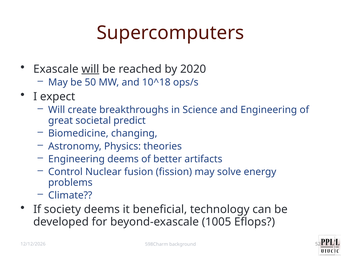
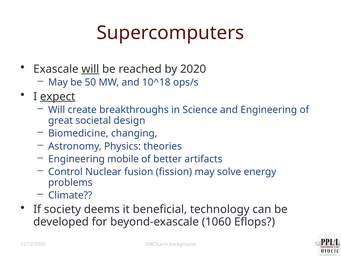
expect underline: none -> present (58, 96)
predict: predict -> design (129, 121)
Engineering deems: deems -> mobile (123, 159)
1005: 1005 -> 1060 (217, 222)
